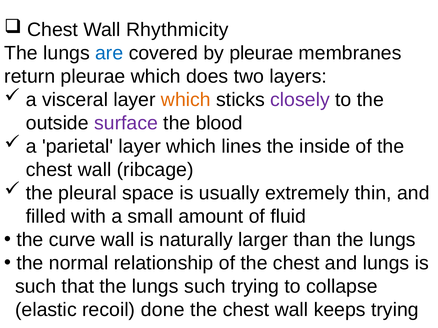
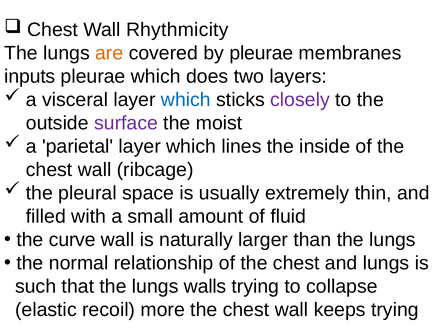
are colour: blue -> orange (109, 53)
return: return -> inputs (30, 77)
which colour: orange -> blue (186, 100)
blood: blood -> moist (219, 123)
lungs such: such -> walls (205, 287)
done: done -> more (163, 310)
